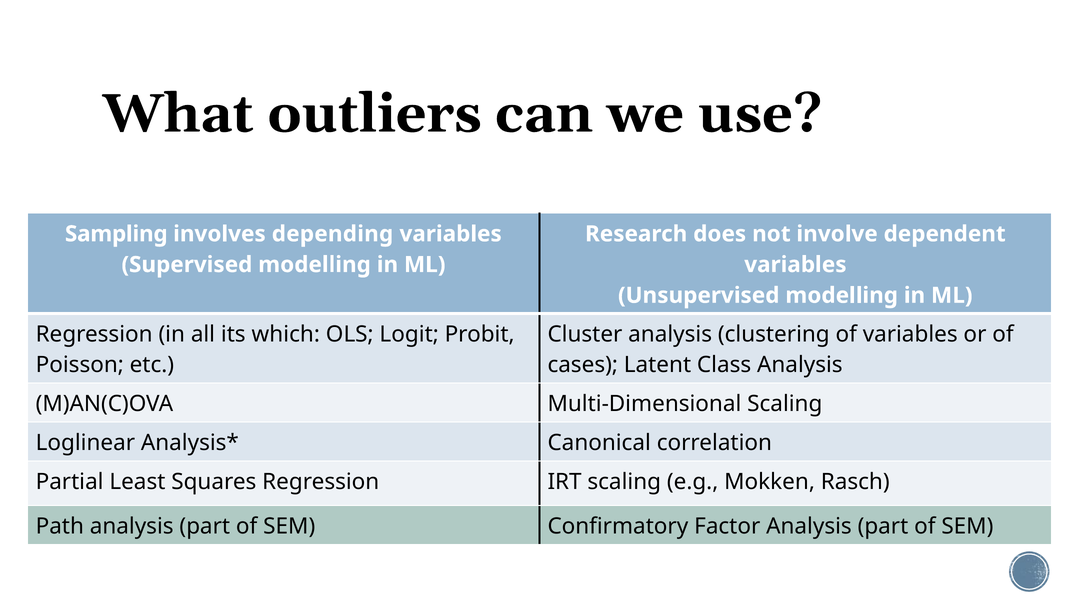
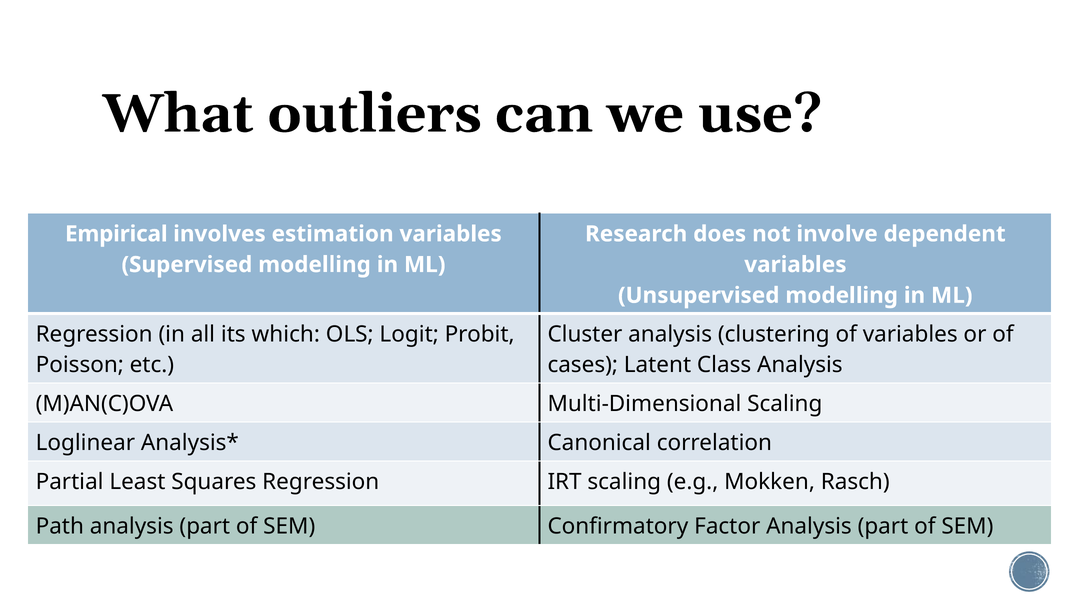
Sampling: Sampling -> Empirical (116, 234)
depending: depending -> estimation (333, 234)
